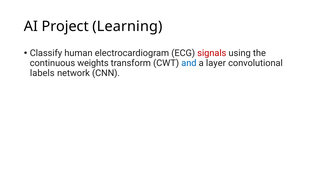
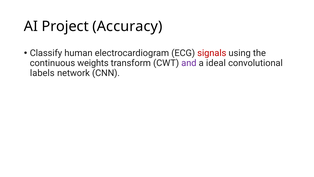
Learning: Learning -> Accuracy (127, 26)
and colour: blue -> purple (189, 63)
layer: layer -> ideal (216, 63)
